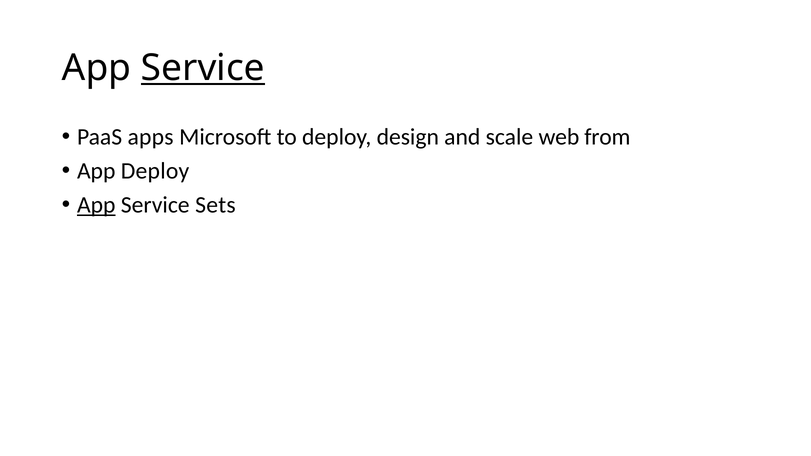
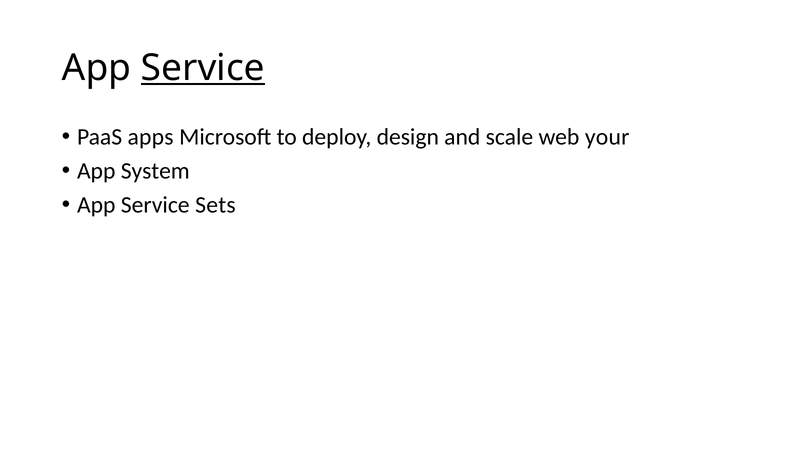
from: from -> your (607, 137)
App Deploy: Deploy -> System (155, 171)
App underline: present -> none (96, 205)
